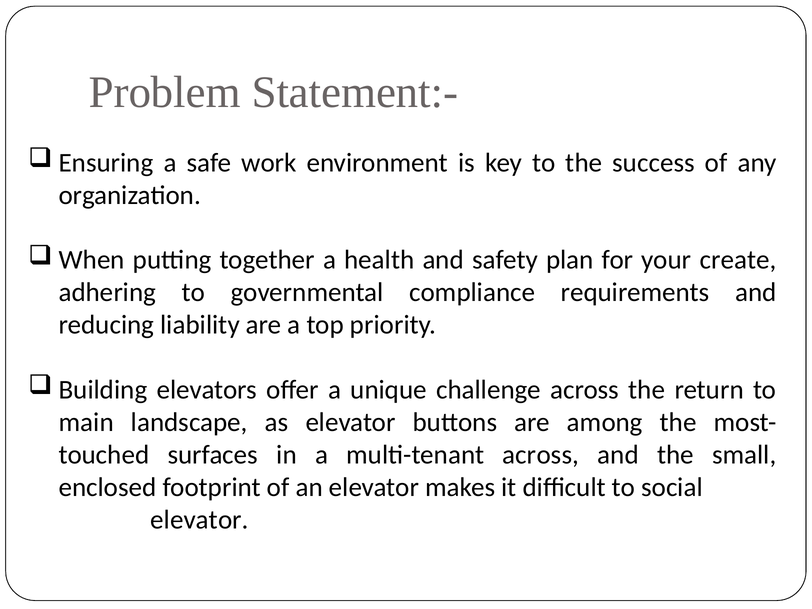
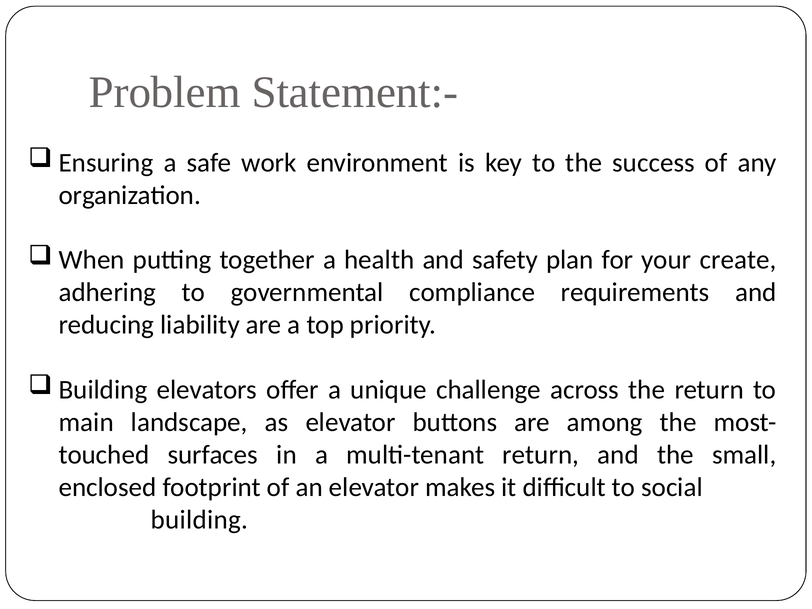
multi-tenant across: across -> return (541, 455)
elevator: elevator -> building (199, 520)
